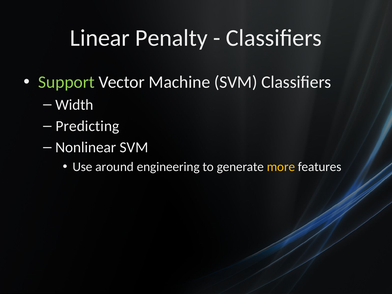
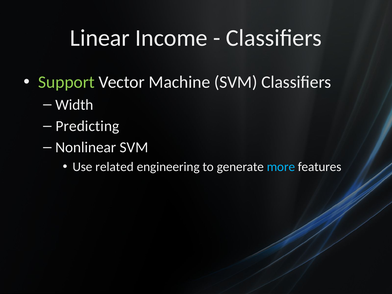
Penalty: Penalty -> Income (171, 38)
around: around -> related (115, 167)
more colour: yellow -> light blue (281, 167)
